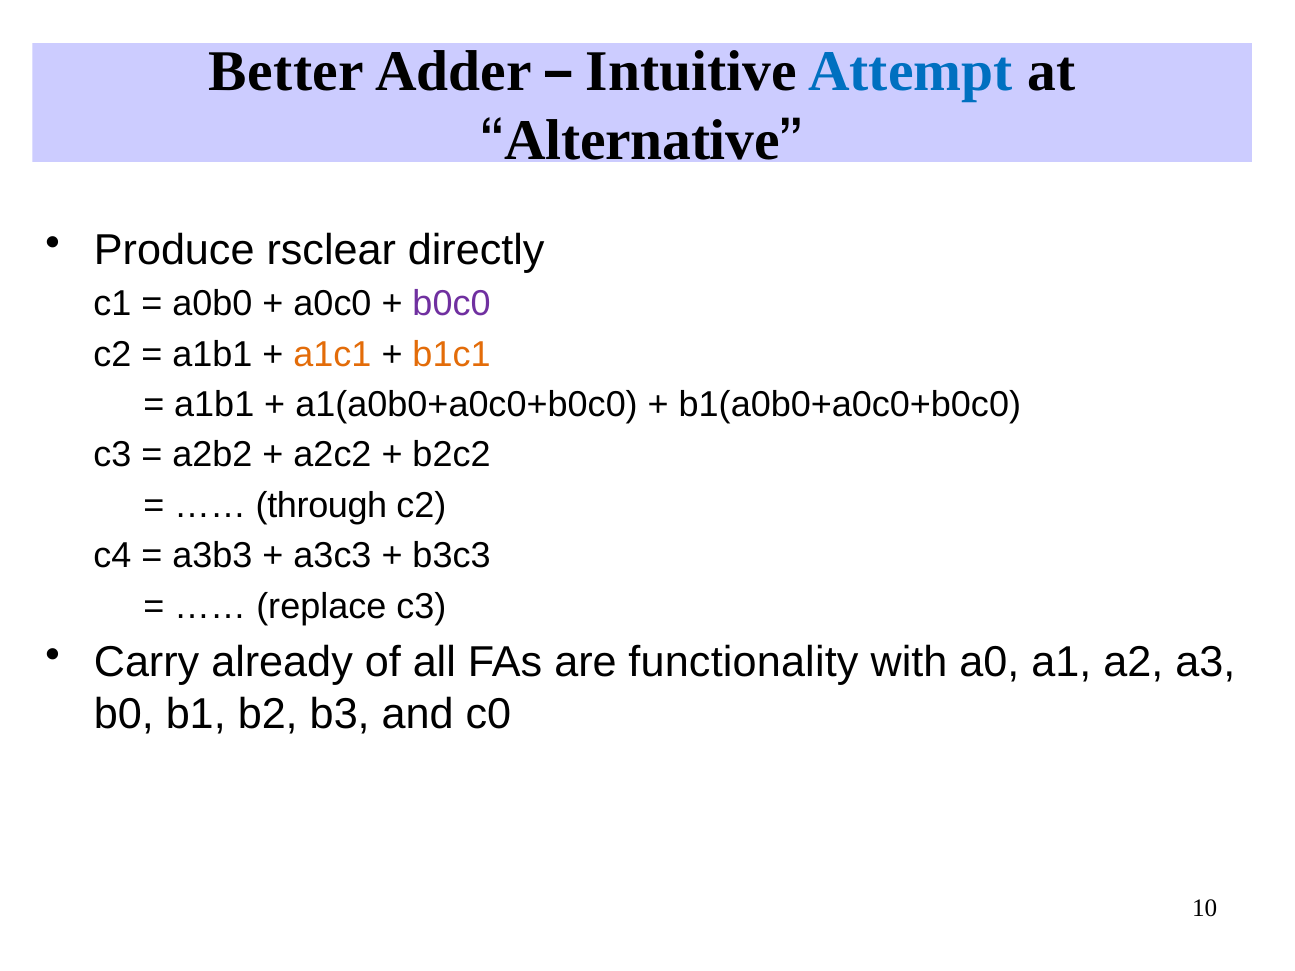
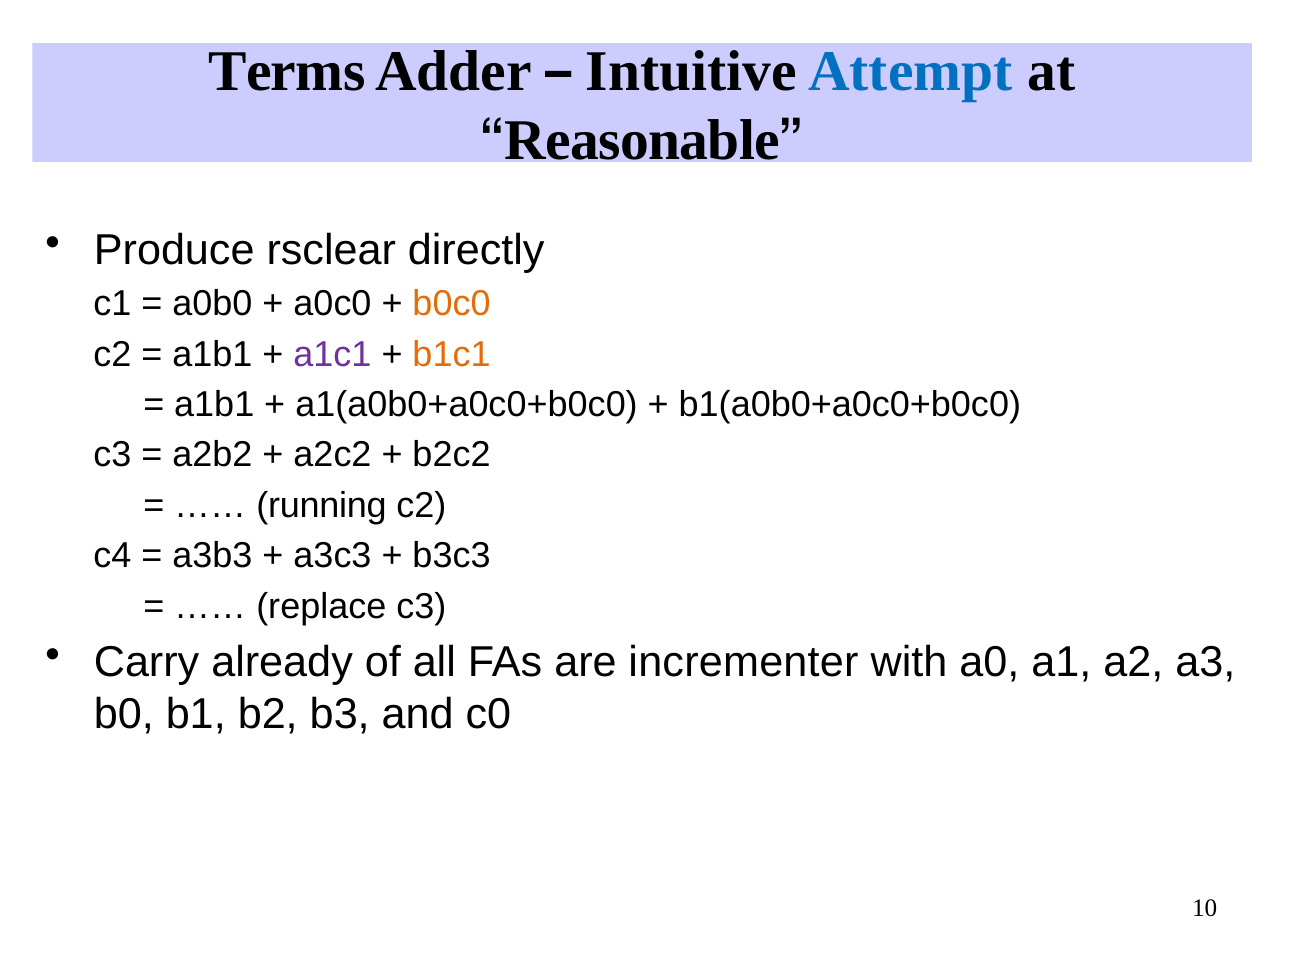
Better: Better -> Terms (287, 72)
Alternative: Alternative -> Reasonable (642, 141)
b0c0 colour: purple -> orange (452, 304)
a1c1 colour: orange -> purple (332, 354)
through: through -> running (321, 506)
functionality: functionality -> incrementer (743, 663)
